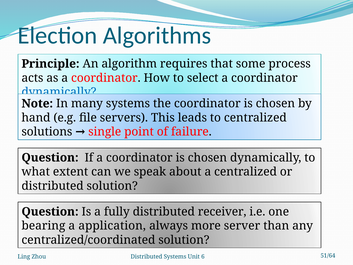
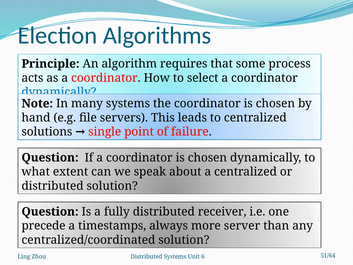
bearing: bearing -> precede (44, 226)
application: application -> timestamps (112, 226)
